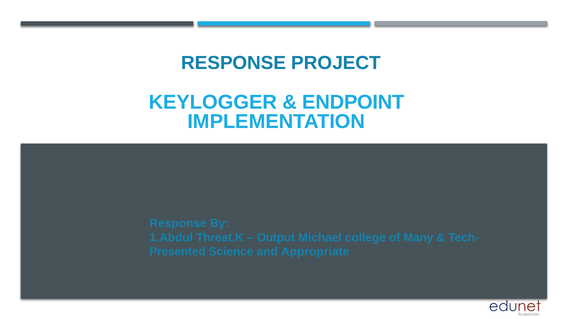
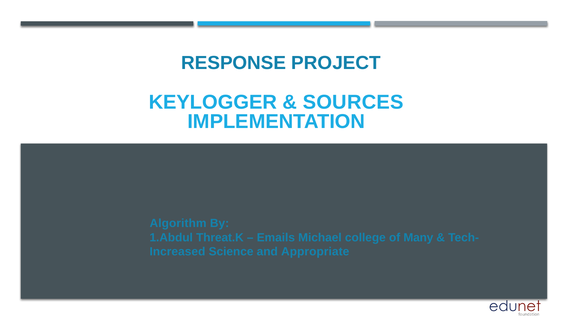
ENDPOINT: ENDPOINT -> SOURCES (353, 102)
Response: Response -> Algorithm (178, 224)
Output: Output -> Emails (276, 238)
Presented: Presented -> Increased (177, 252)
